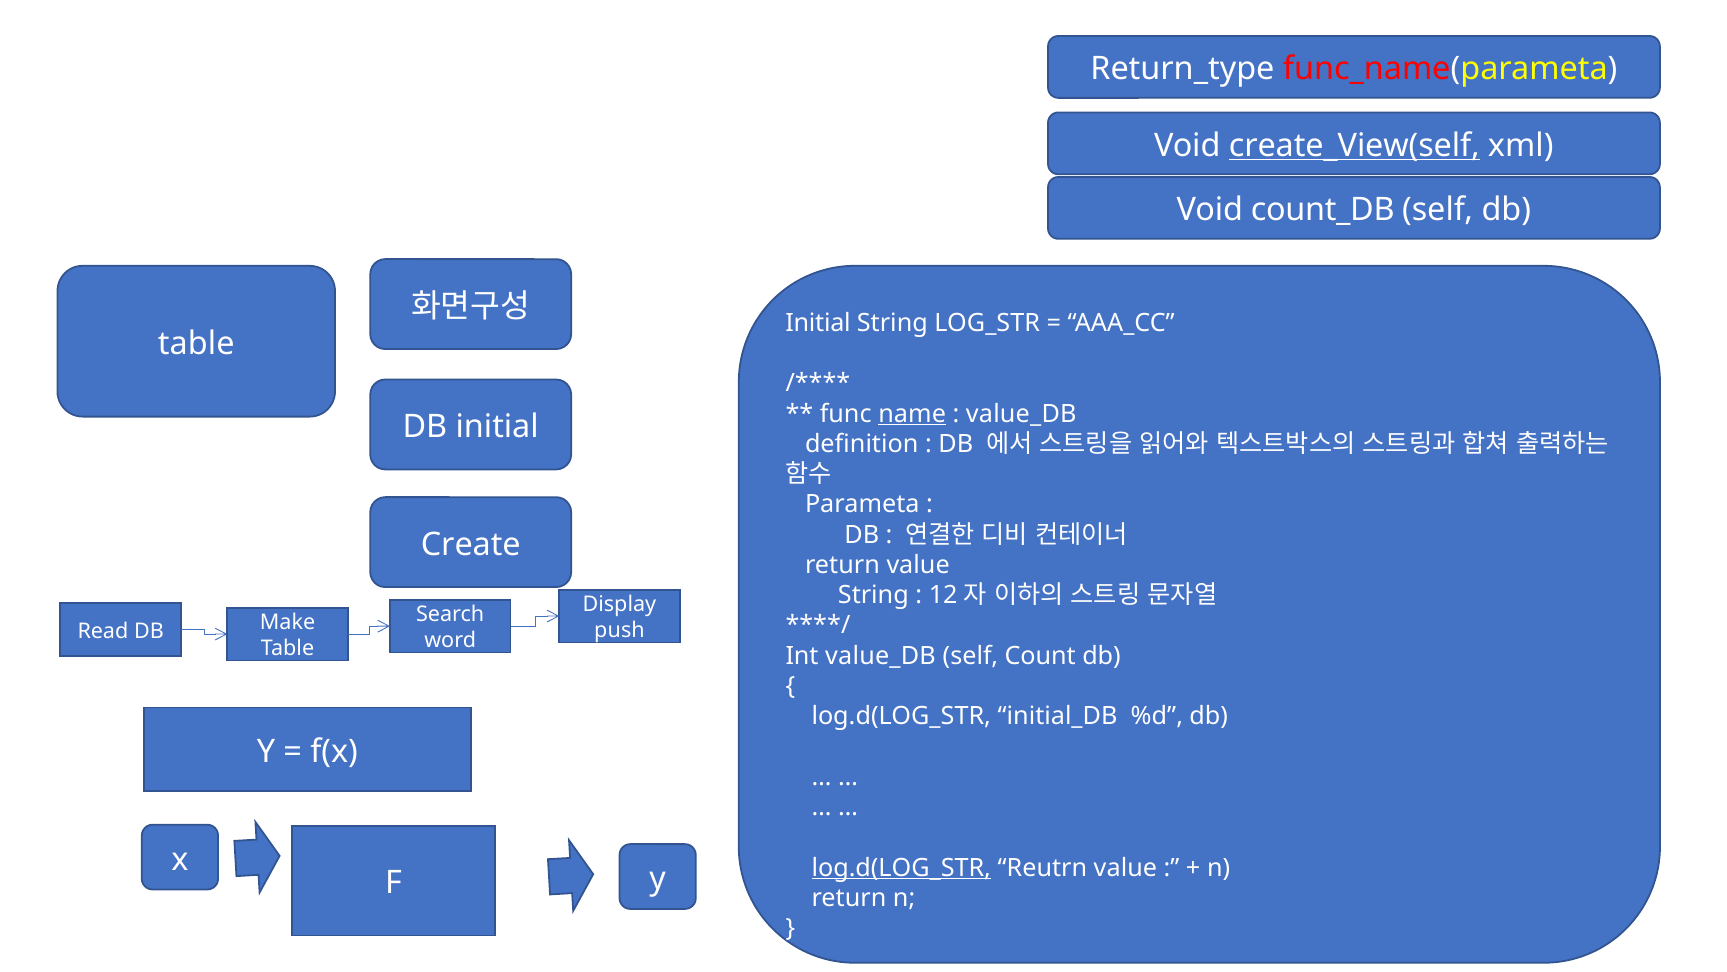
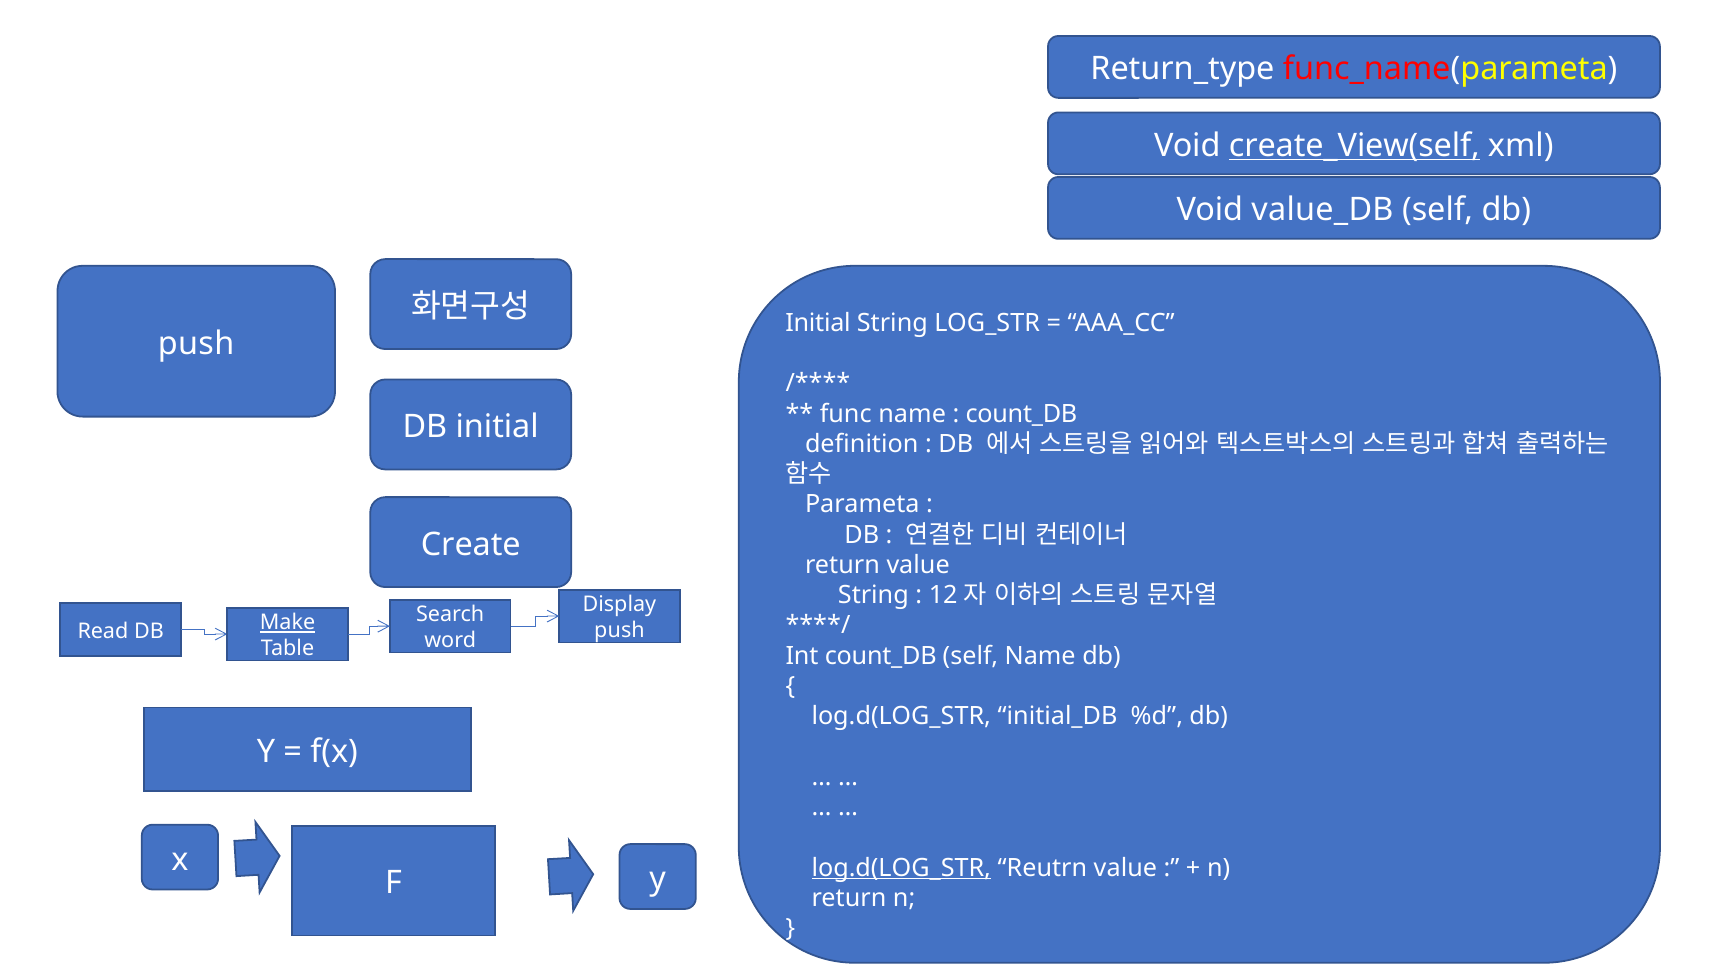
count_DB: count_DB -> value_DB (1322, 210)
table: table -> push (196, 343)
name underline: present -> none (912, 414)
value_DB: value_DB -> count_DB (1021, 414)
Make underline: none -> present (288, 622)
Int value_DB: value_DB -> count_DB (881, 656)
self Count: Count -> Name (1040, 656)
